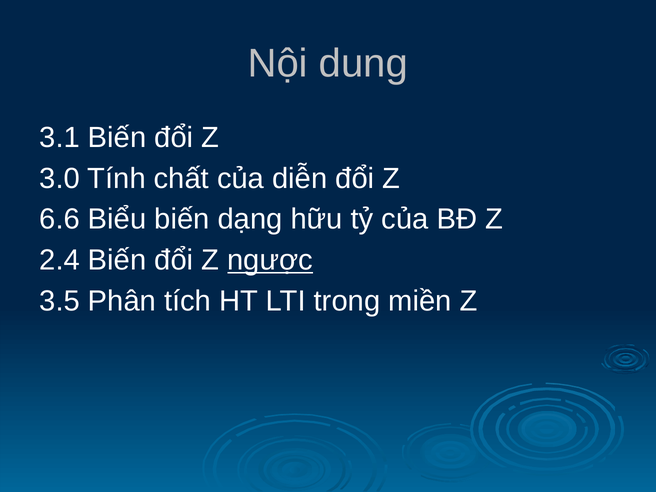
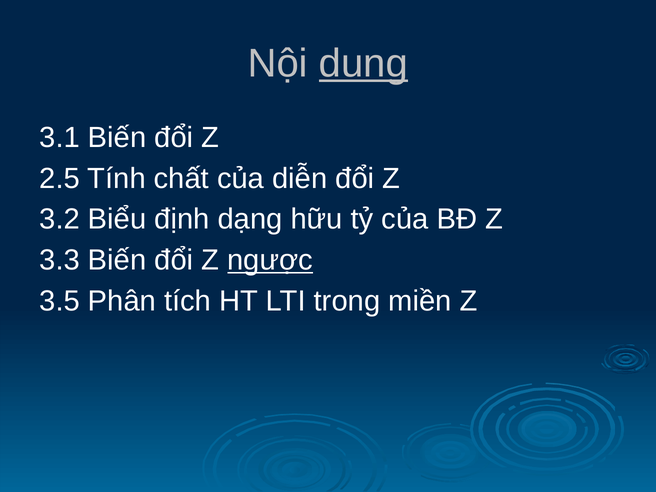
dung underline: none -> present (363, 64)
3.0: 3.0 -> 2.5 (60, 178)
6.6: 6.6 -> 3.2 (60, 219)
Biểu biến: biến -> định (182, 219)
2.4: 2.4 -> 3.3 (60, 260)
